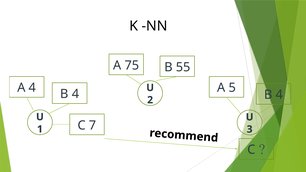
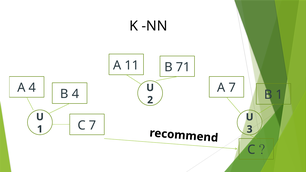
75: 75 -> 11 (132, 65)
55: 55 -> 71 (183, 67)
A 5: 5 -> 7 (232, 88)
4: 4 -> 1 (279, 95)
